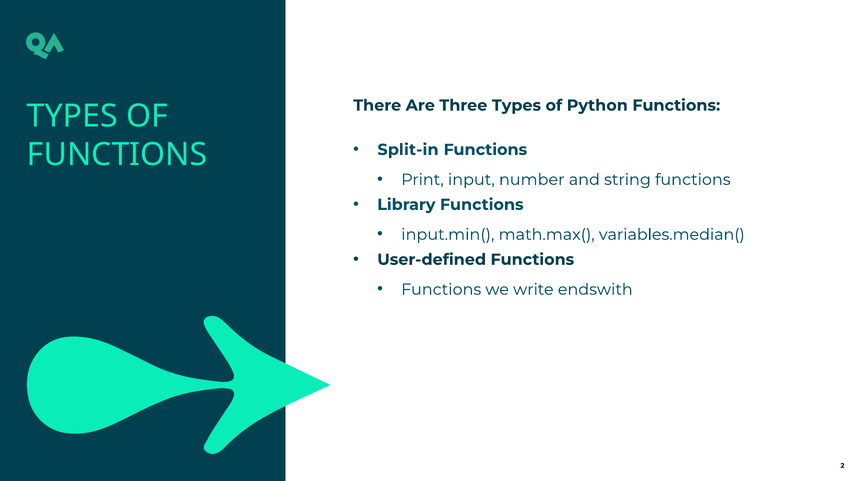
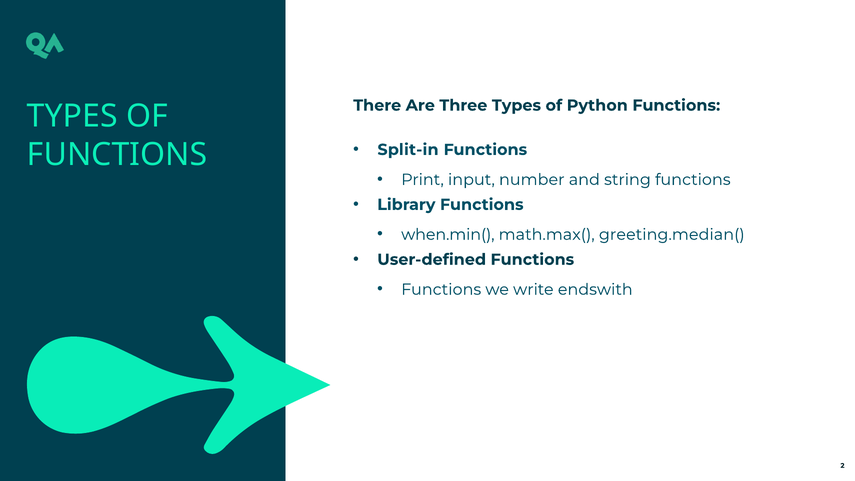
input.min(: input.min( -> when.min( (448, 235)
variables.median(: variables.median( -> greeting.median( (672, 235)
